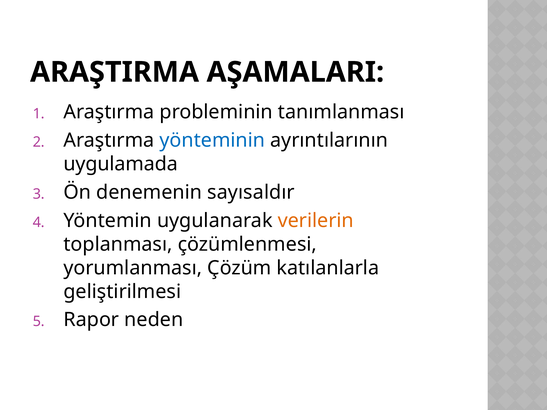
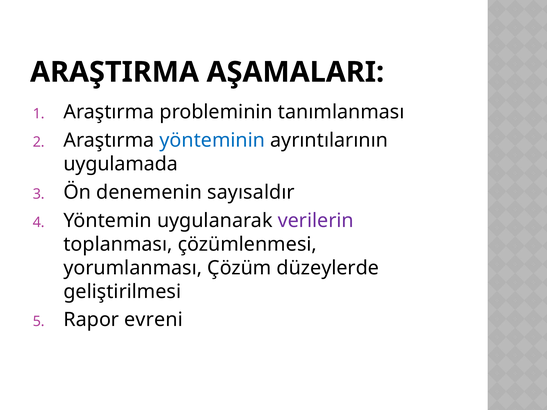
verilerin colour: orange -> purple (316, 221)
katılanlarla: katılanlarla -> düzeylerde (328, 268)
neden: neden -> evreni (154, 320)
